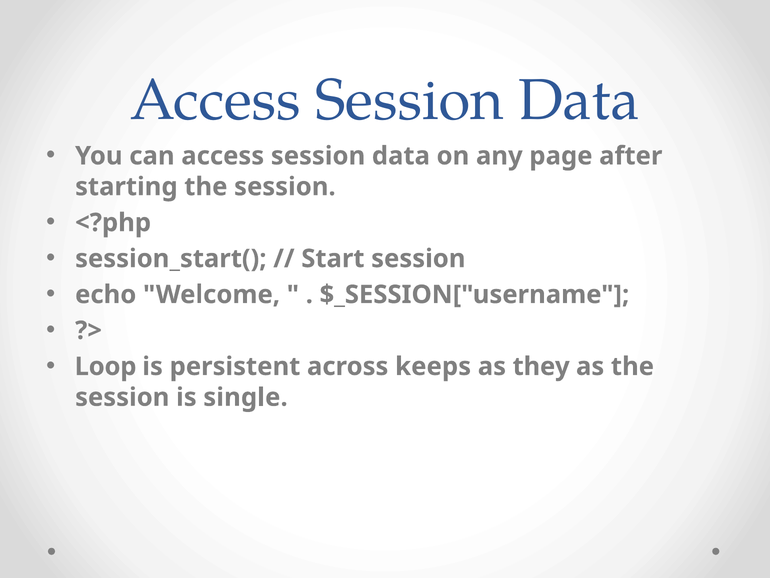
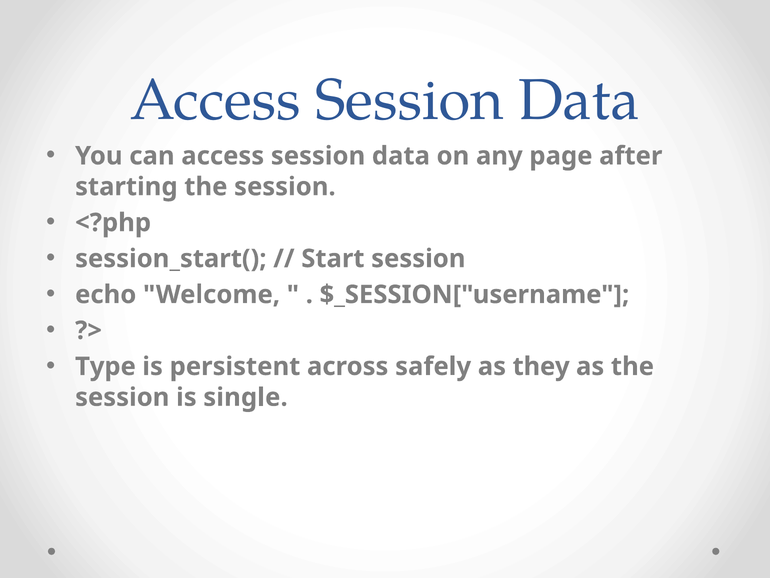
Loop: Loop -> Type (105, 366)
keeps: keeps -> safely (433, 366)
